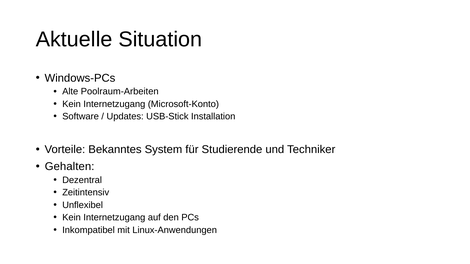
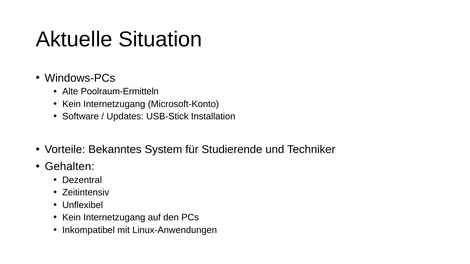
Poolraum-Arbeiten: Poolraum-Arbeiten -> Poolraum-Ermitteln (120, 92)
